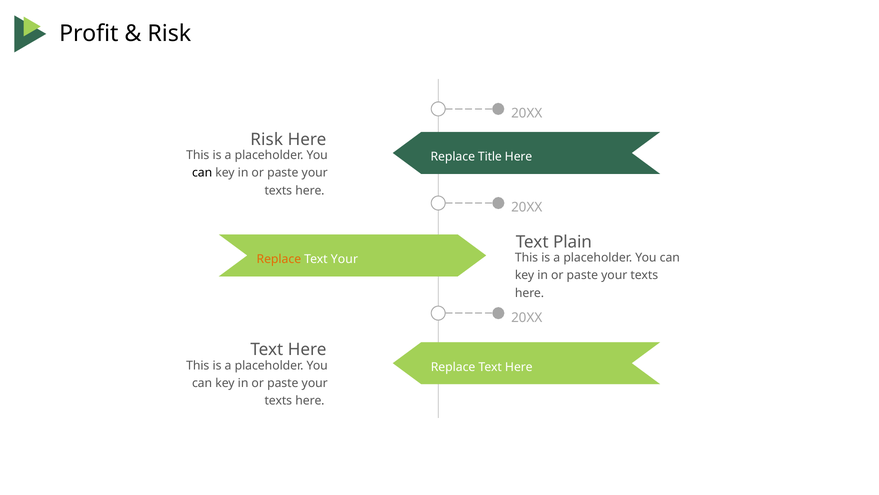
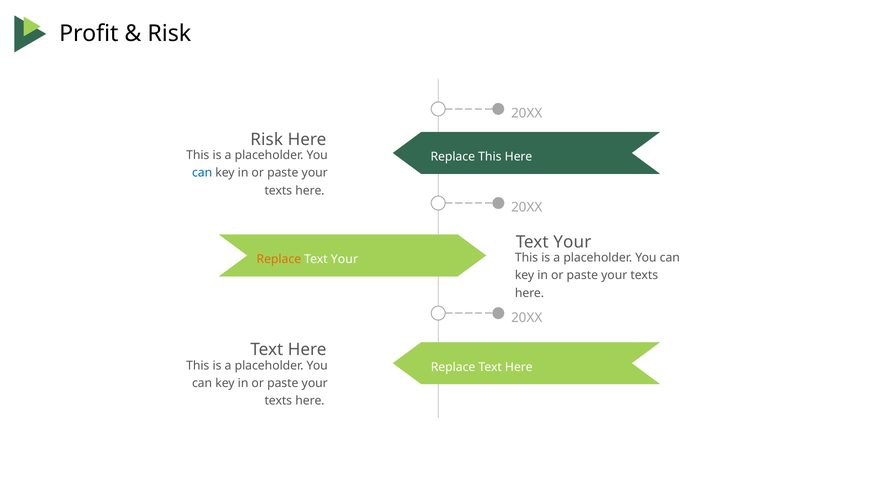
Replace Title: Title -> This (490, 157)
can colour: black -> blue (202, 173)
Plain: Plain -> Your (572, 242)
